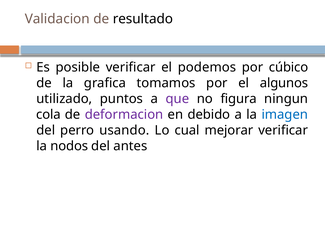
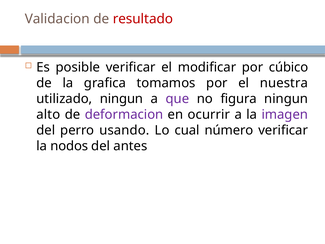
resultado colour: black -> red (143, 19)
podemos: podemos -> modificar (207, 67)
algunos: algunos -> nuestra (284, 83)
utilizado puntos: puntos -> ningun (121, 99)
cola: cola -> alto (48, 114)
debido: debido -> ocurrir (209, 114)
imagen colour: blue -> purple (285, 114)
mejorar: mejorar -> número (229, 130)
